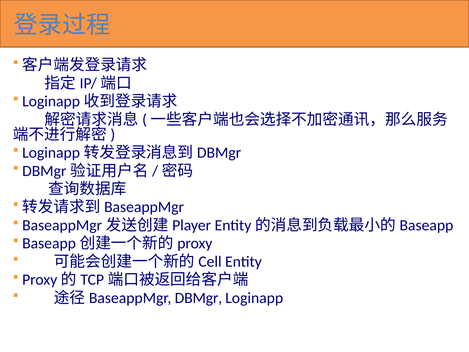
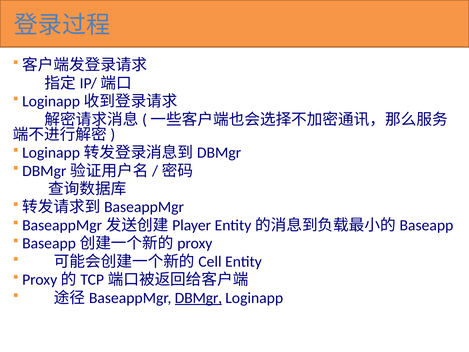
DBMgr underline: none -> present (198, 298)
